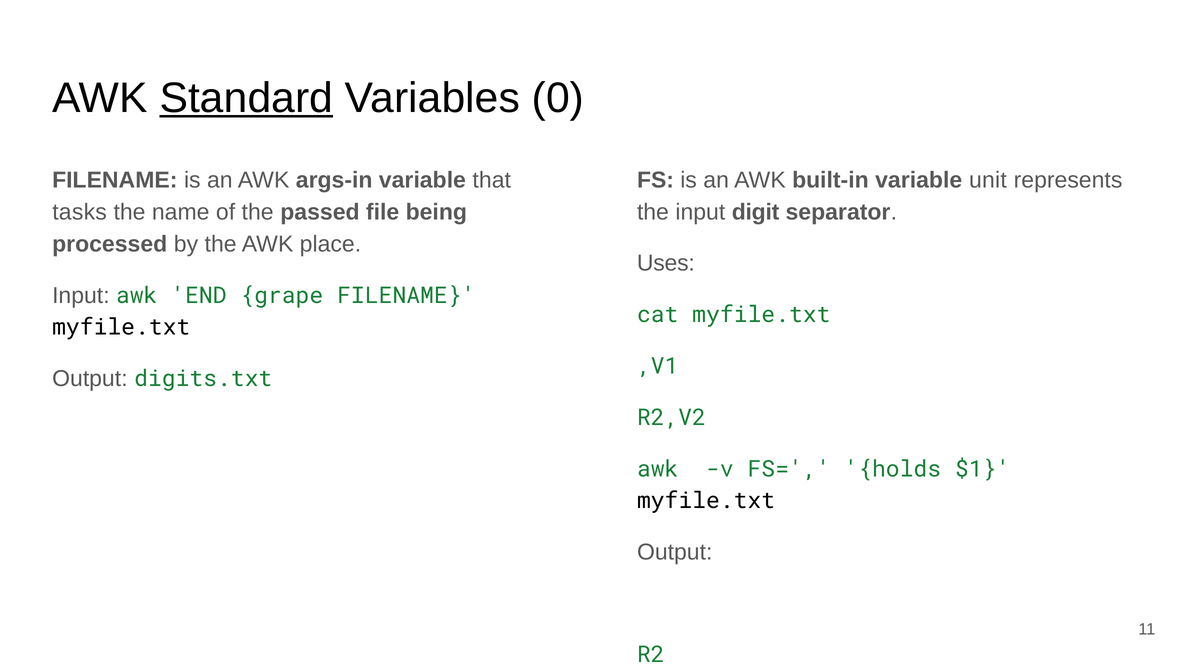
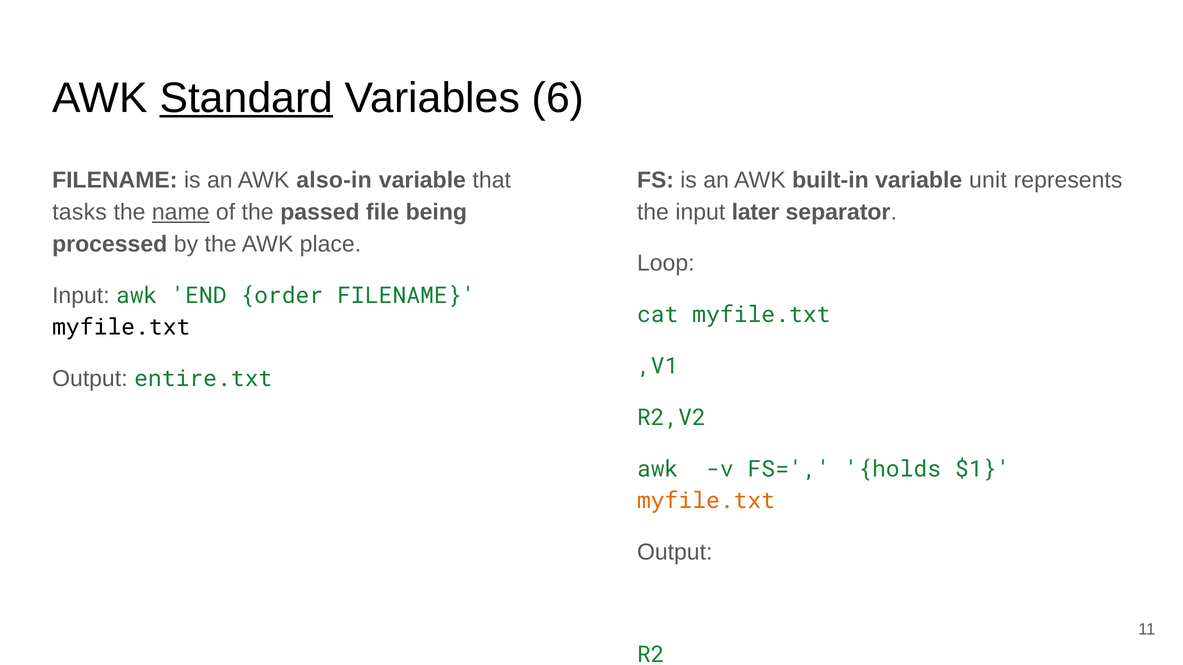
0: 0 -> 6 (558, 98)
args-in: args-in -> also-in (334, 181)
digit: digit -> later (756, 212)
name underline: none -> present (181, 212)
Uses: Uses -> Loop (666, 264)
grape: grape -> order (282, 296)
digits.txt: digits.txt -> entire.txt (203, 379)
myfile.txt colour: black -> orange (706, 501)
